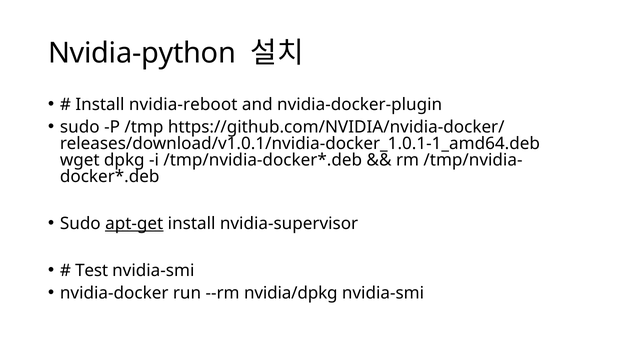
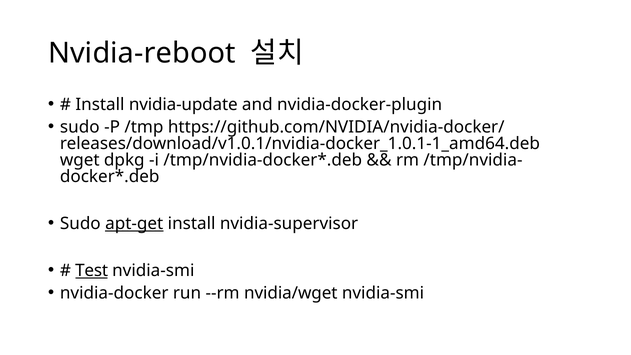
Nvidia-python: Nvidia-python -> Nvidia-reboot (142, 53)
nvidia-reboot: nvidia-reboot -> nvidia-update (183, 104)
Test underline: none -> present (92, 271)
nvidia/dpkg: nvidia/dpkg -> nvidia/wget (291, 293)
